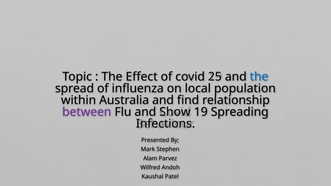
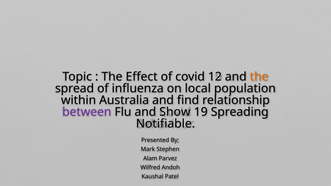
25: 25 -> 12 (215, 77)
the colour: blue -> orange (259, 77)
Infections: Infections -> Notifiable (165, 124)
